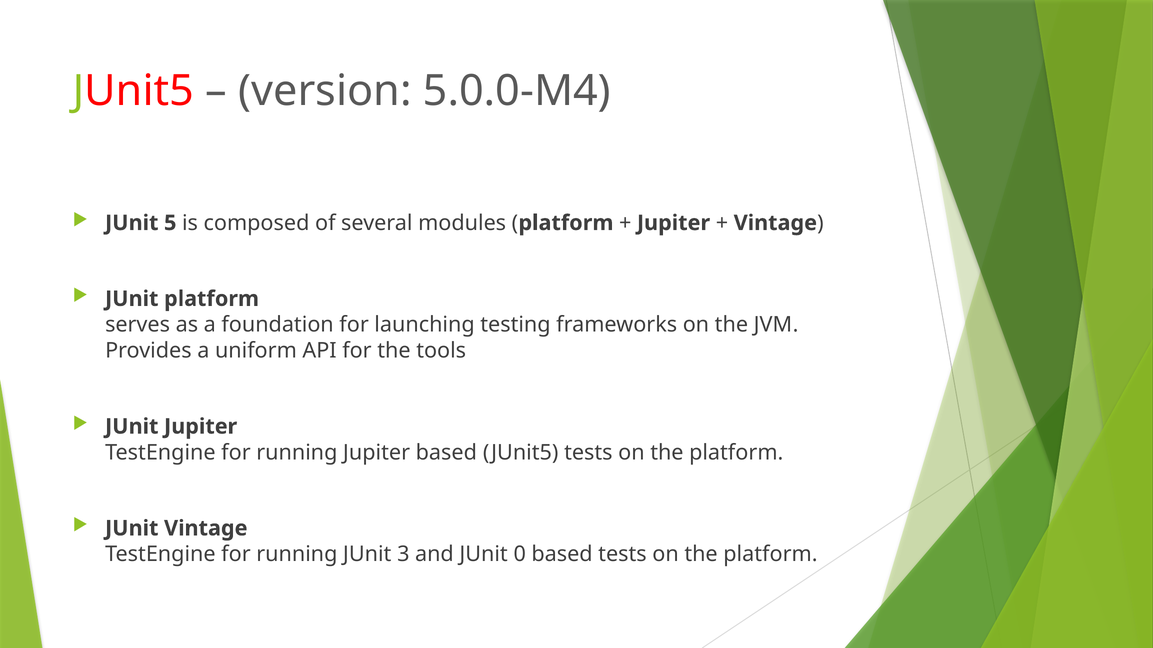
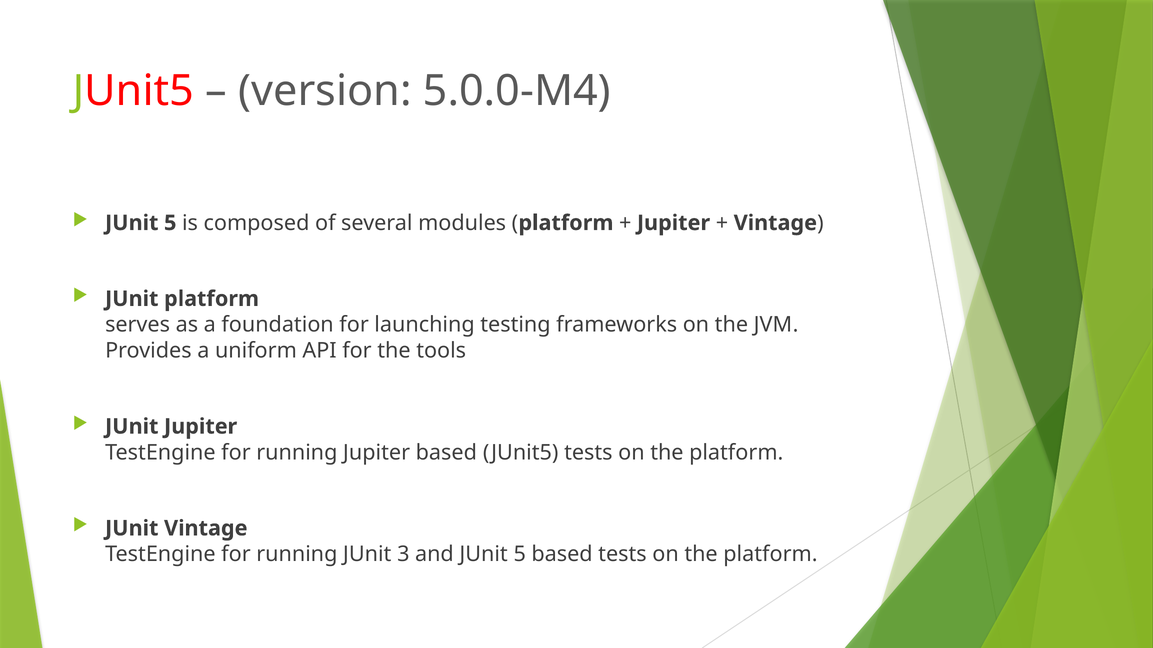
and JUnit 0: 0 -> 5 (520, 555)
